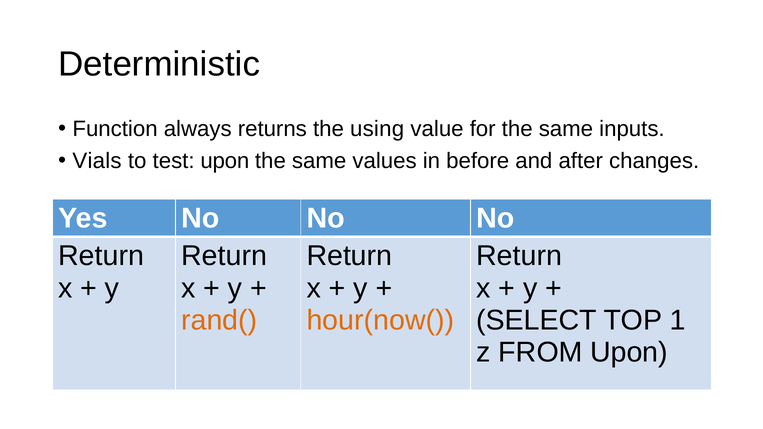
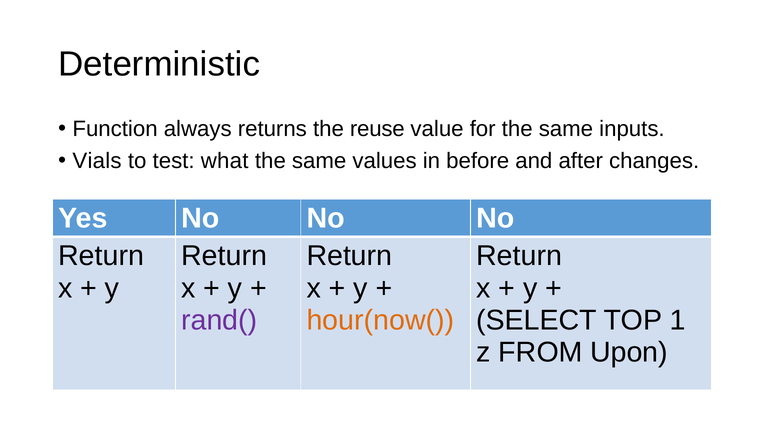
using: using -> reuse (377, 129)
test upon: upon -> what (225, 161)
rand( colour: orange -> purple (219, 320)
